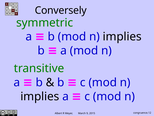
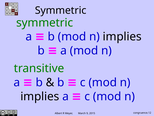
Conversely: Conversely -> Symmetric (61, 10)
